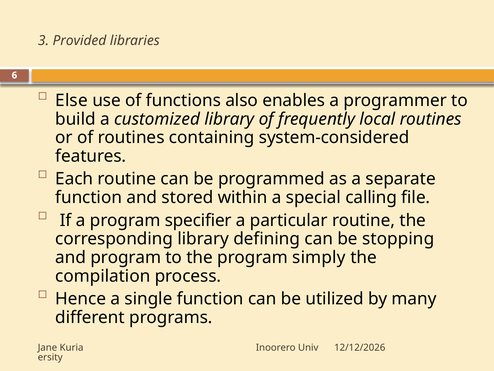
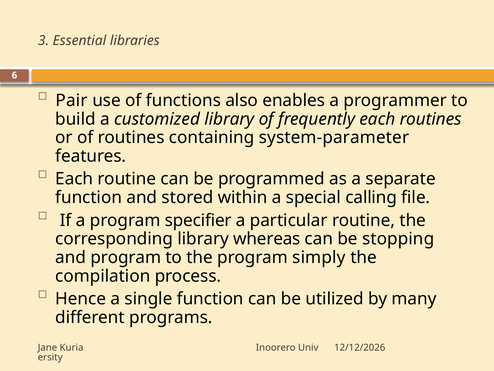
Provided: Provided -> Essential (79, 40)
Else: Else -> Pair (71, 100)
frequently local: local -> each (377, 119)
system-considered: system-considered -> system-parameter (334, 137)
defining: defining -> whereas (267, 239)
